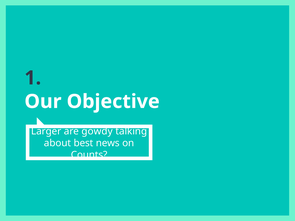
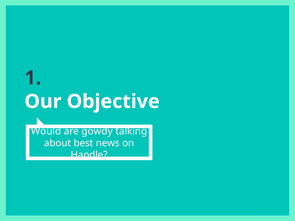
Larger: Larger -> Would (46, 131)
Counts: Counts -> Handle (89, 155)
